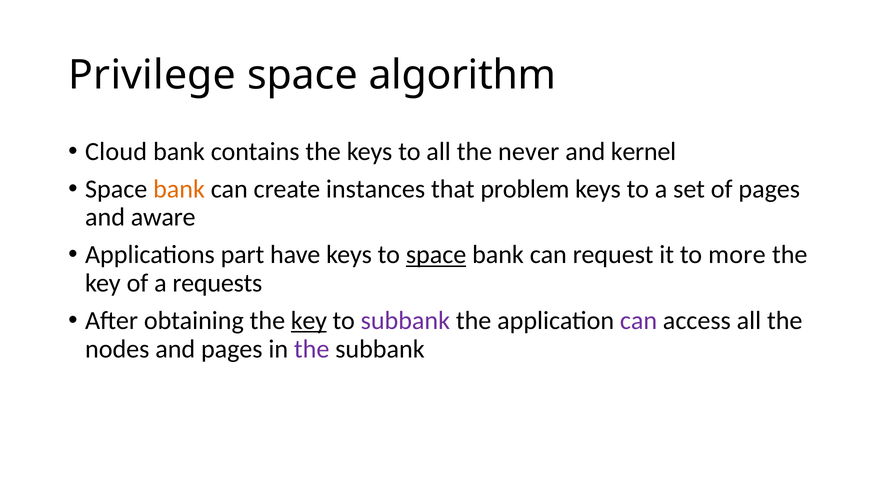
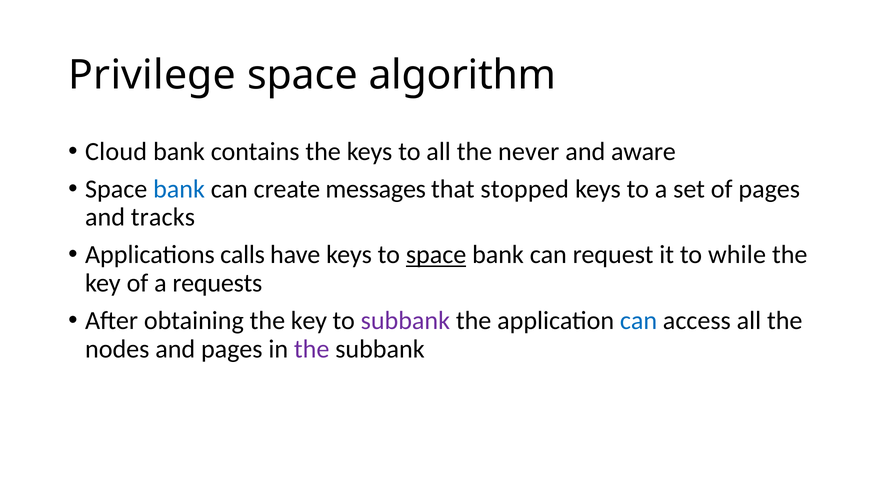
kernel: kernel -> aware (643, 151)
bank colour: orange -> blue (179, 189)
instances: instances -> messages (376, 189)
problem: problem -> stopped (525, 189)
aware: aware -> tracks (163, 217)
part: part -> calls (243, 255)
more: more -> while (737, 255)
key underline: present -> none (309, 321)
can colour: purple -> blue (639, 321)
